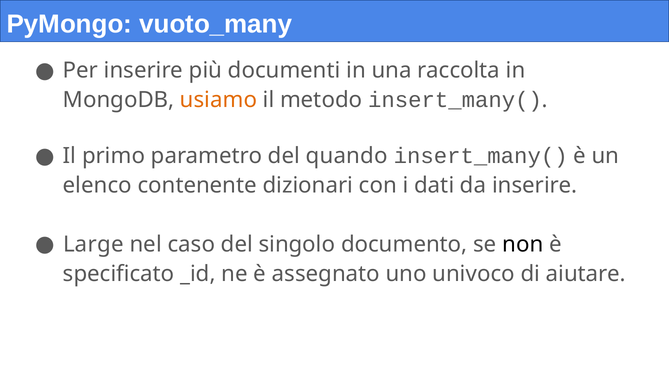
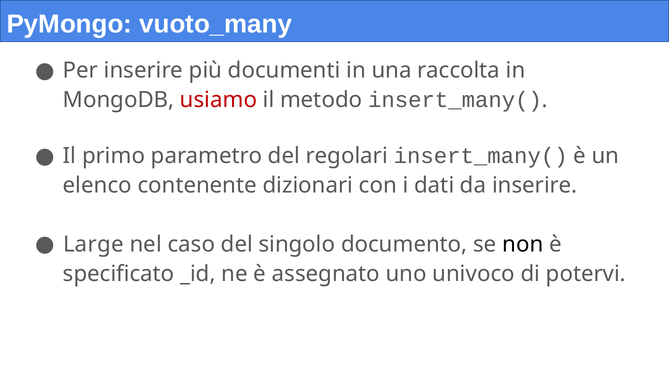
usiamo colour: orange -> red (218, 100)
quando: quando -> regolari (347, 156)
aiutare: aiutare -> potervi (586, 274)
